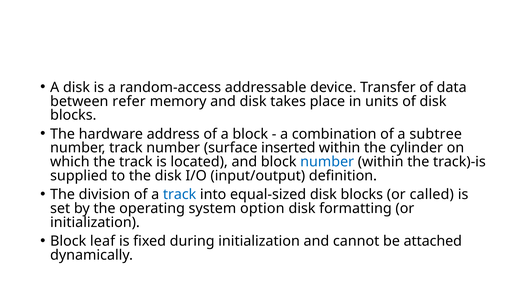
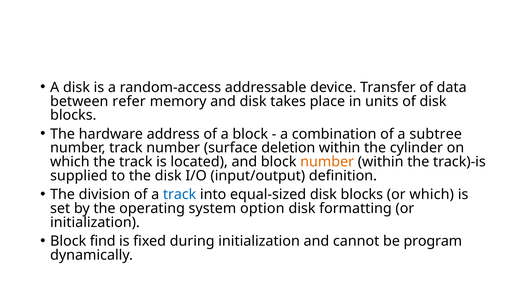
inserted: inserted -> deletion (288, 148)
number colour: blue -> orange (327, 162)
or called: called -> which (432, 195)
leaf: leaf -> find (103, 241)
attached: attached -> program (433, 241)
